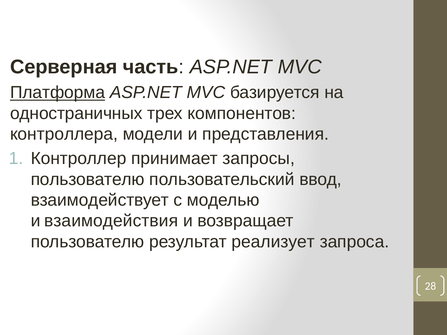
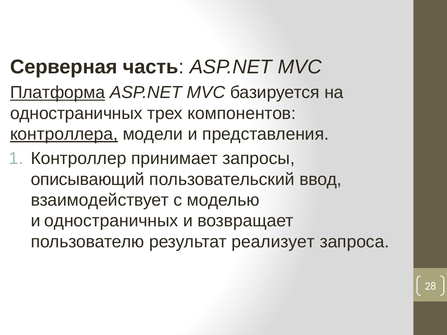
контроллера underline: none -> present (64, 134)
пользователю: пользователю -> описывающий (88, 179)
и взаимодействия: взаимодействия -> одностраничных (111, 221)
